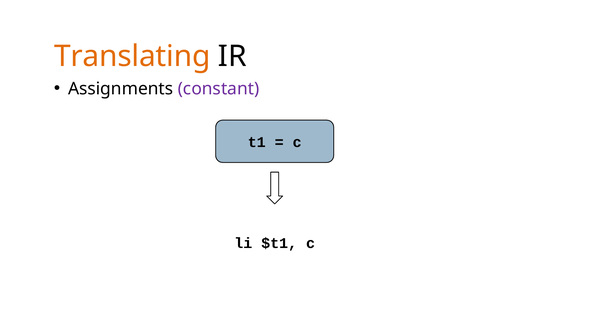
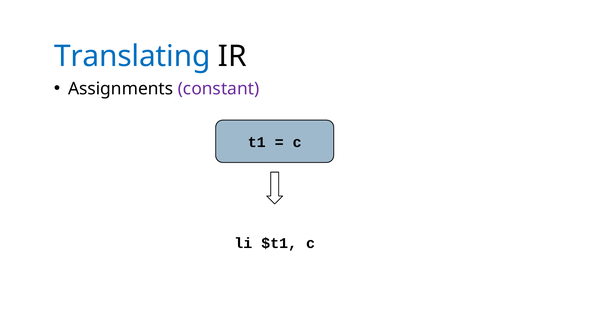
Translating colour: orange -> blue (132, 56)
